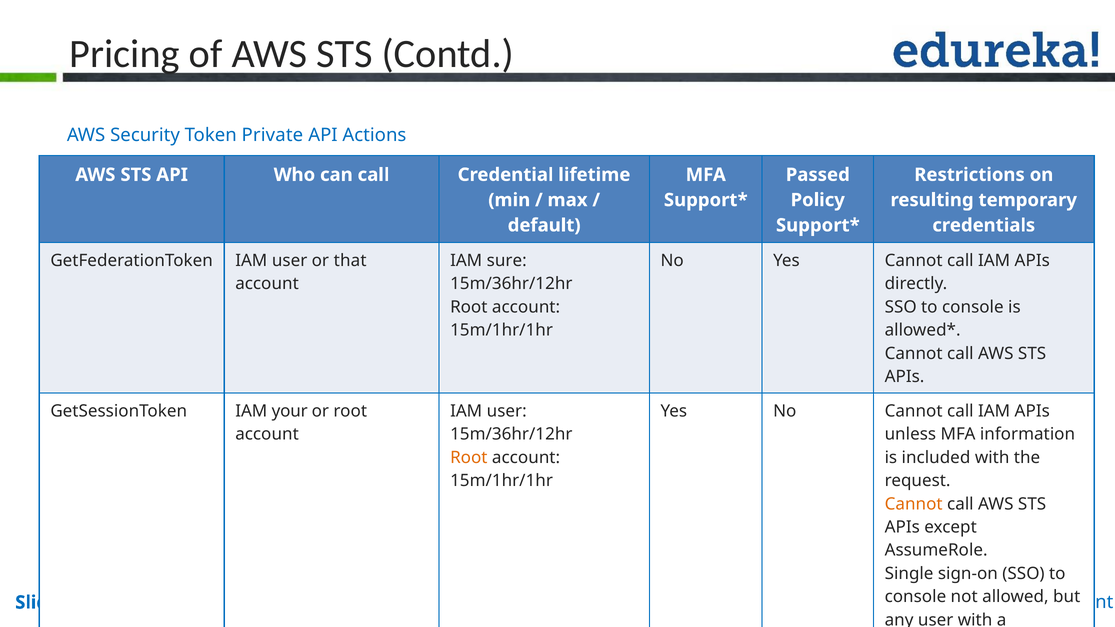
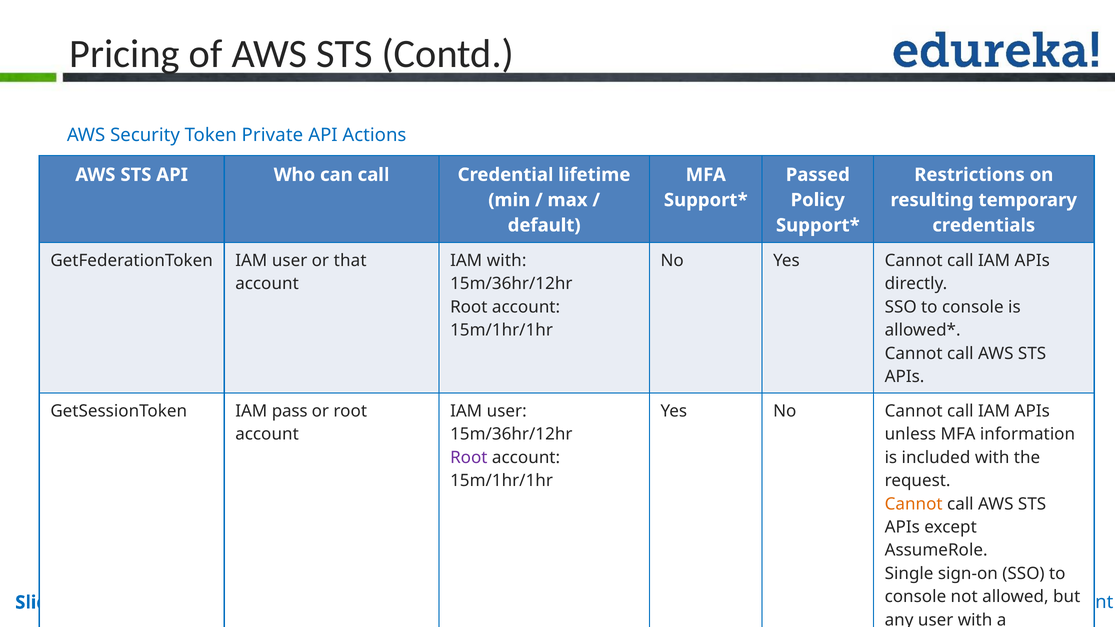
IAM sure: sure -> with (507, 261)
your: your -> pass (290, 411)
Root colour: orange -> purple (469, 458)
